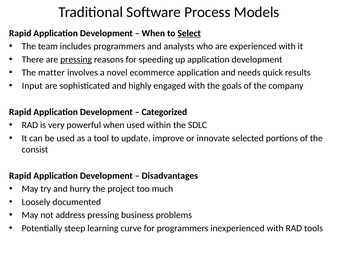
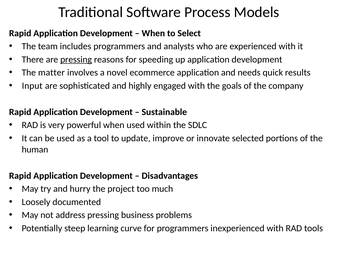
Select underline: present -> none (189, 33)
Categorized: Categorized -> Sustainable (164, 112)
consist: consist -> human (35, 150)
